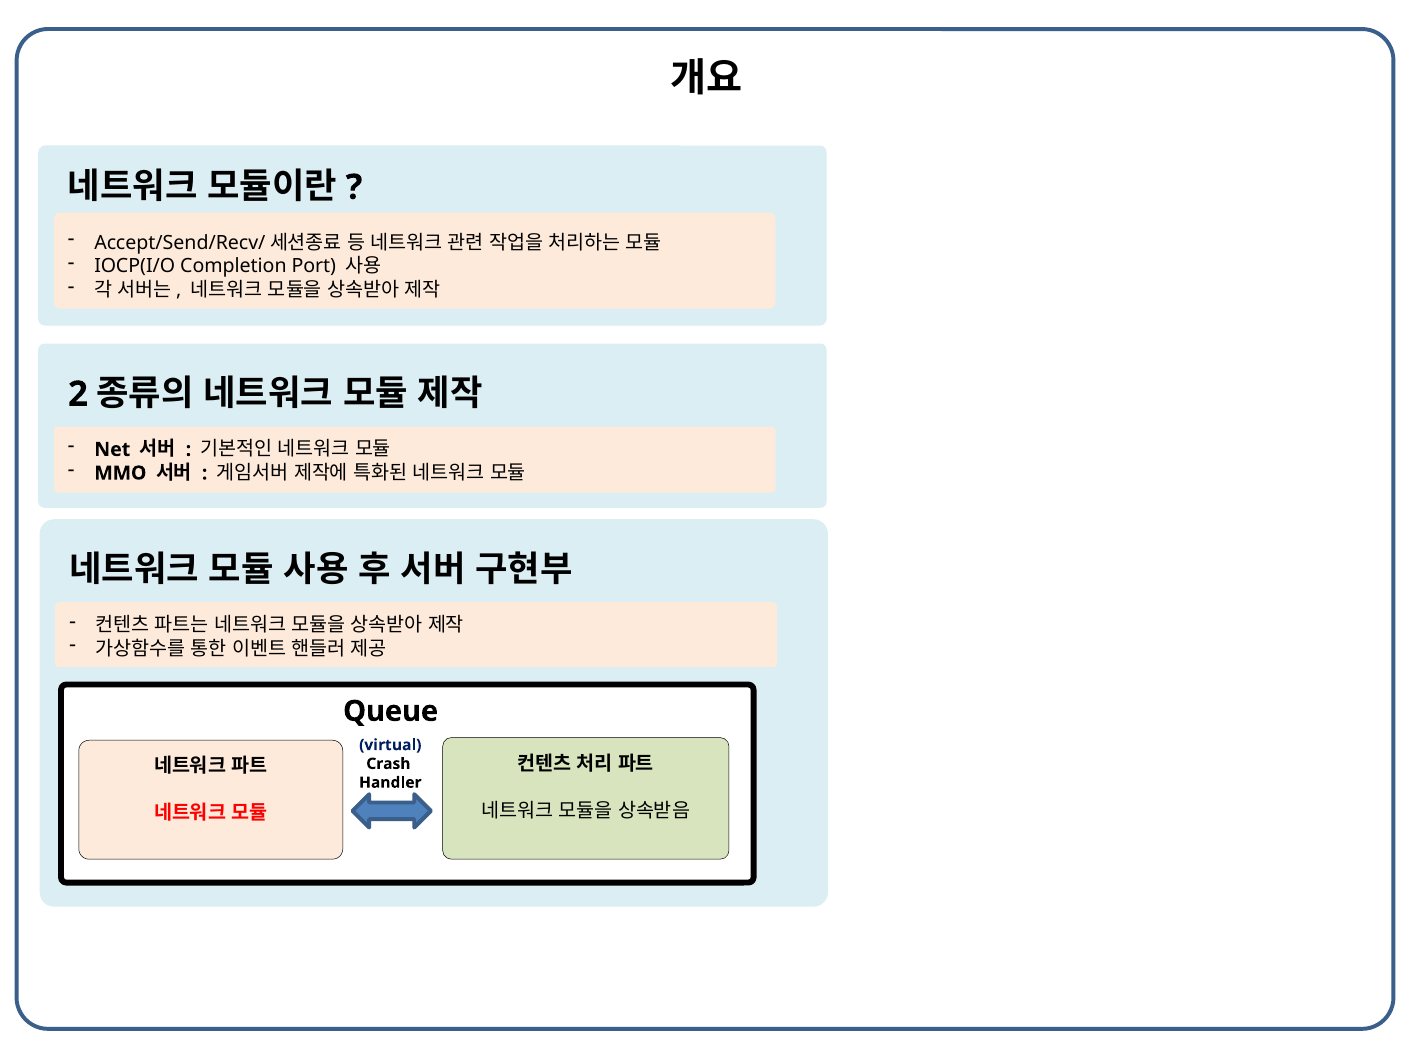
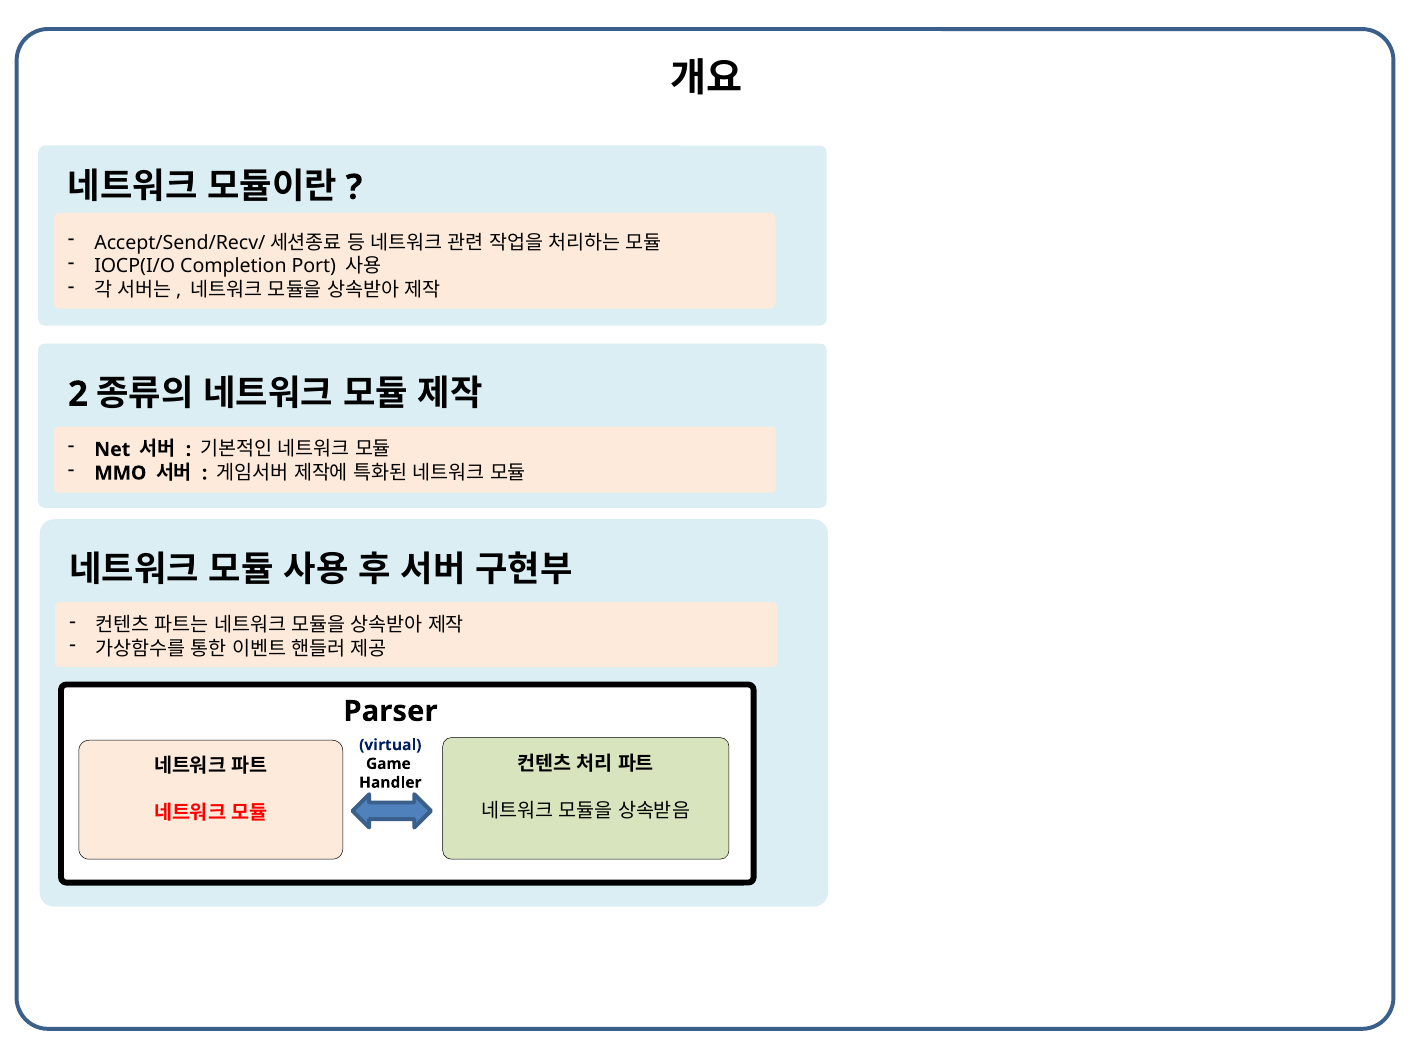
Queue: Queue -> Parser (391, 711)
Crash: Crash -> Game (388, 763)
